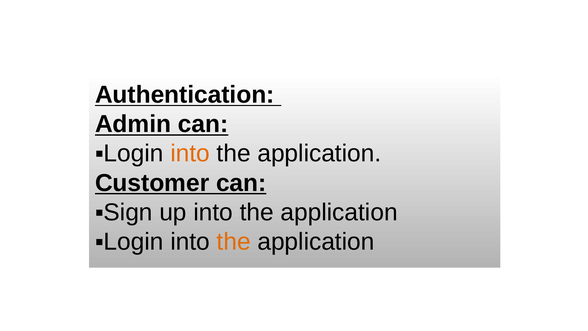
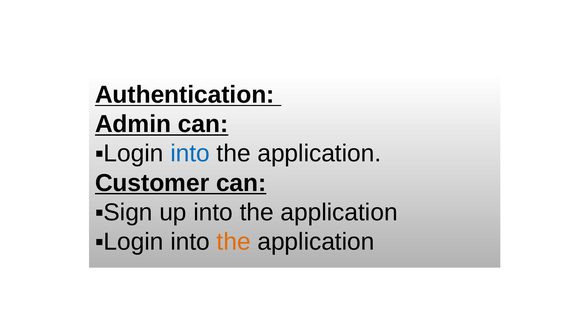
into colour: orange -> blue (190, 153)
